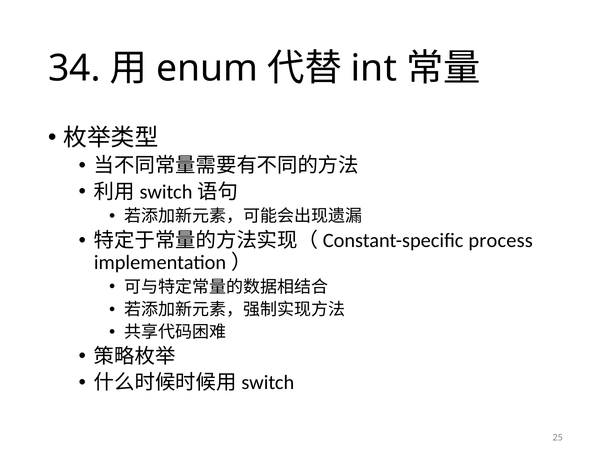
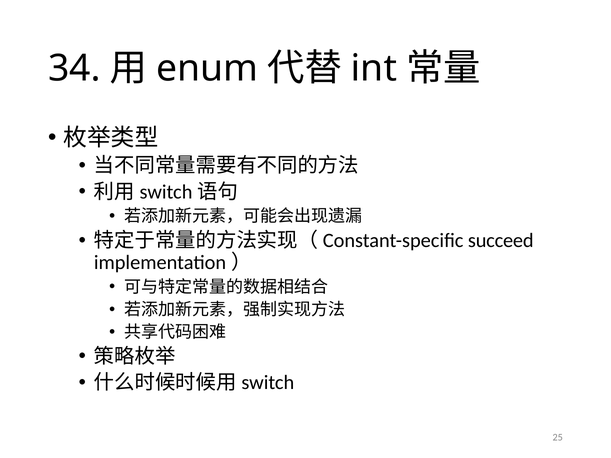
process: process -> succeed (501, 241)
